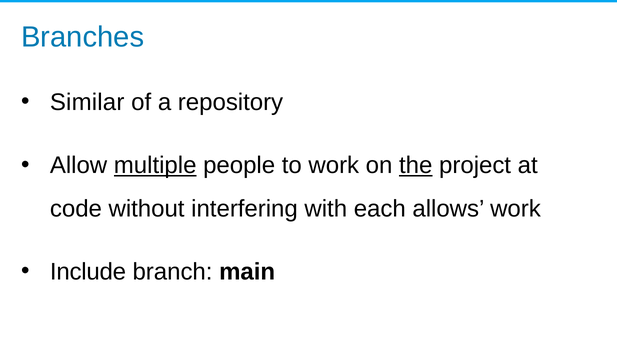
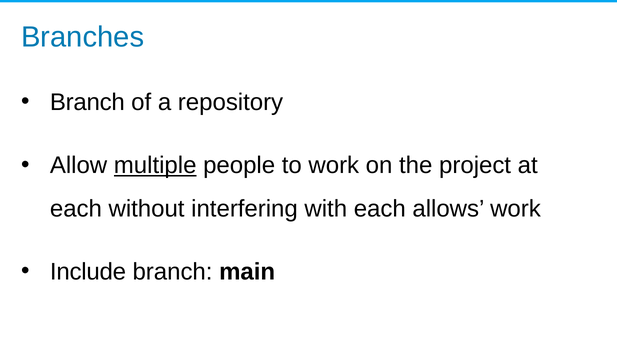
Similar: Similar -> Branch (87, 102)
the underline: present -> none (416, 165)
code: code -> each (76, 209)
